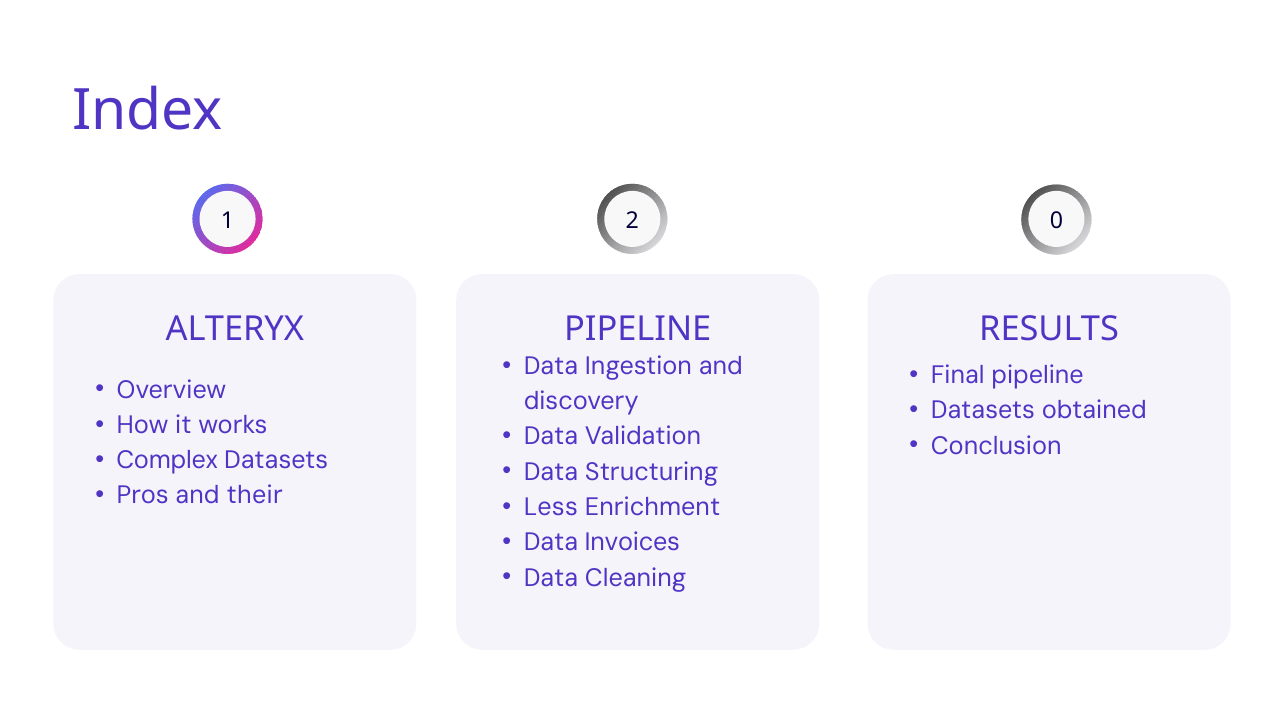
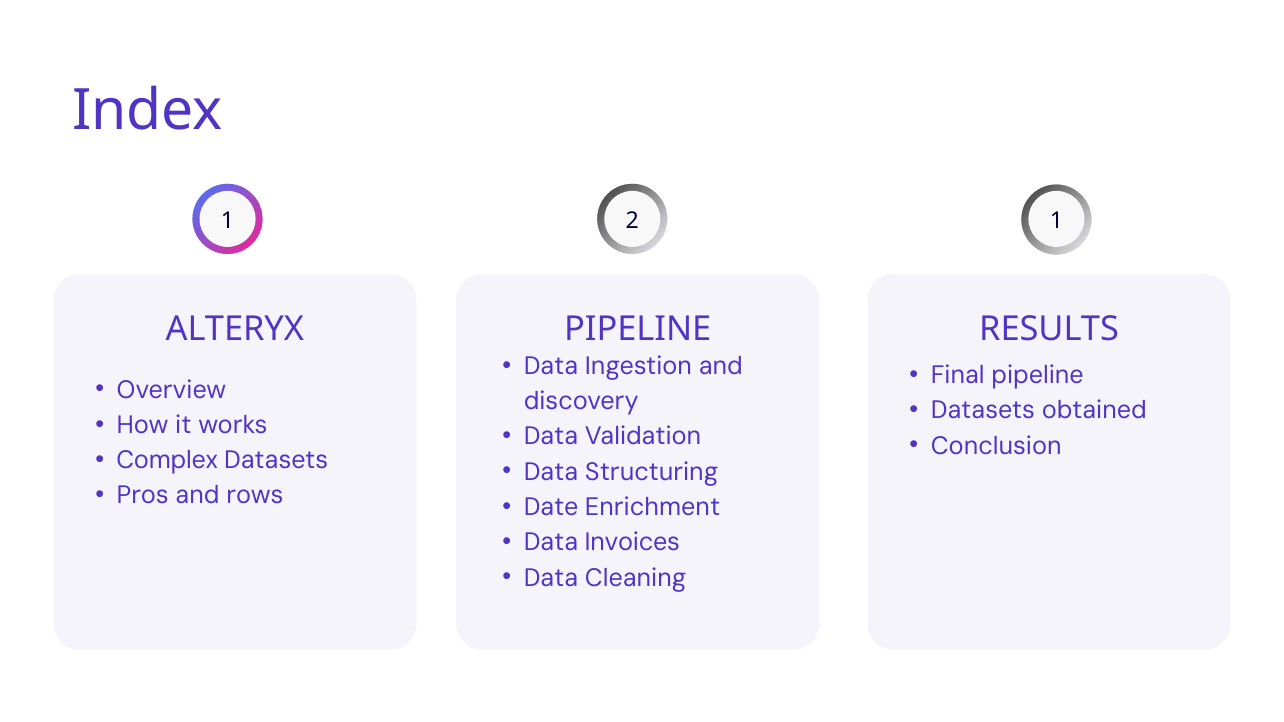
2 0: 0 -> 1 (1056, 221)
their: their -> rows (255, 496)
Less: Less -> Date (551, 507)
